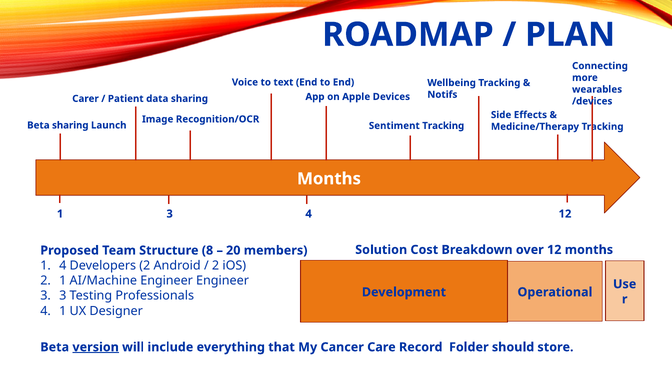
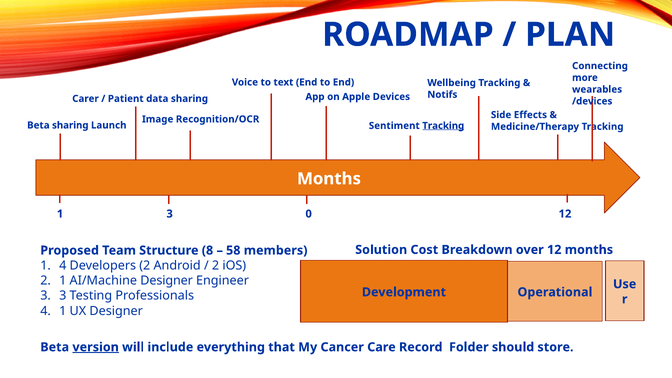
Tracking underline: none -> present (443, 126)
3 4: 4 -> 0 (309, 214)
20: 20 -> 58 (233, 250)
AI/Machine Engineer: Engineer -> Designer (167, 281)
